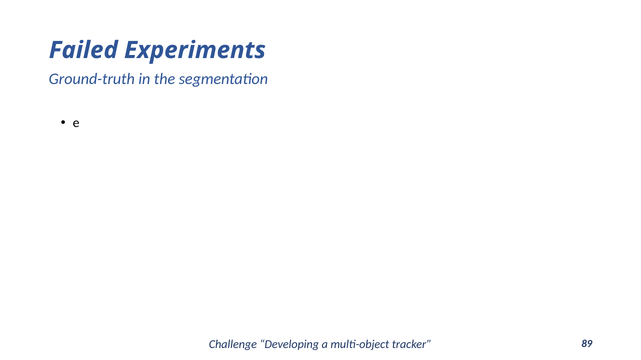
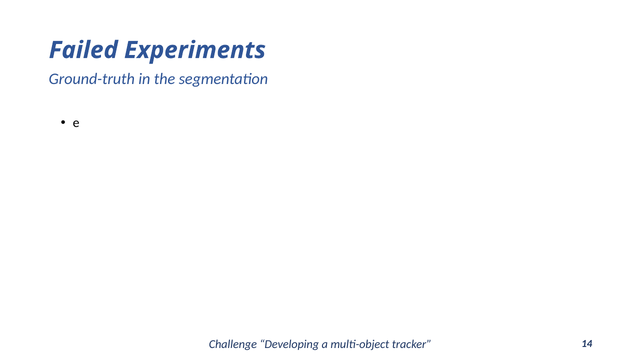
89: 89 -> 14 (587, 344)
